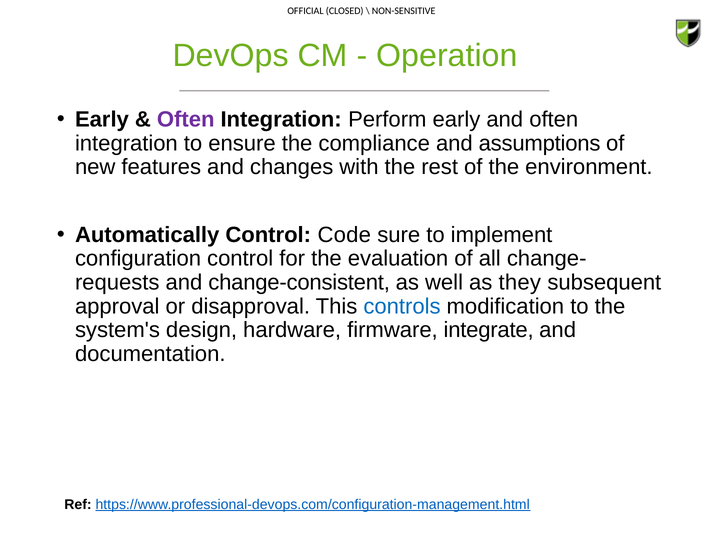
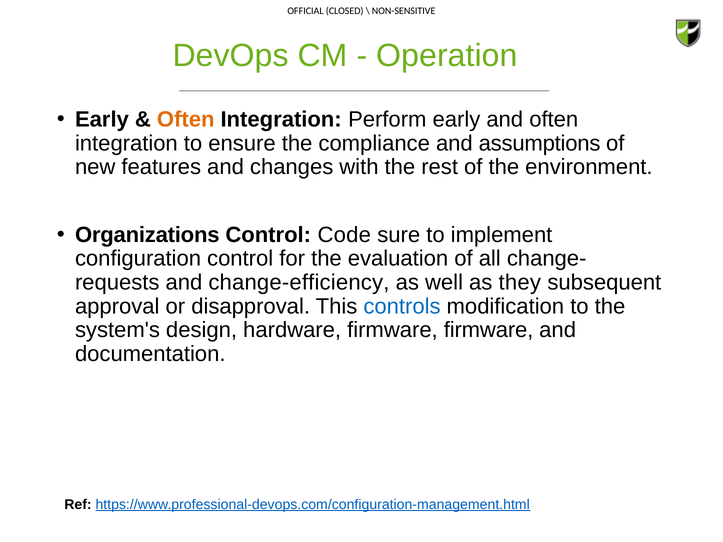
Often colour: purple -> orange (186, 120)
Automatically: Automatically -> Organizations (147, 235)
change-consistent: change-consistent -> change-efficiency (299, 283)
firmware integrate: integrate -> firmware (489, 330)
